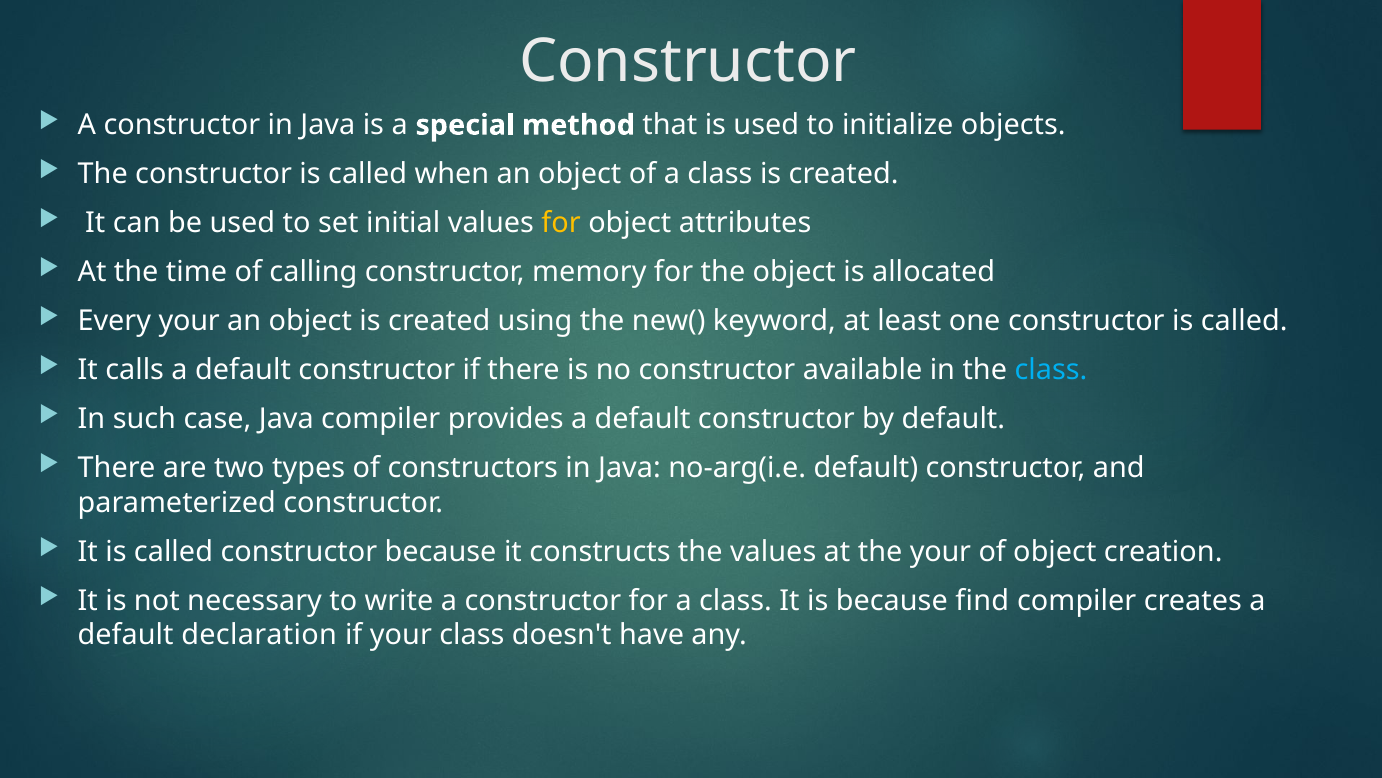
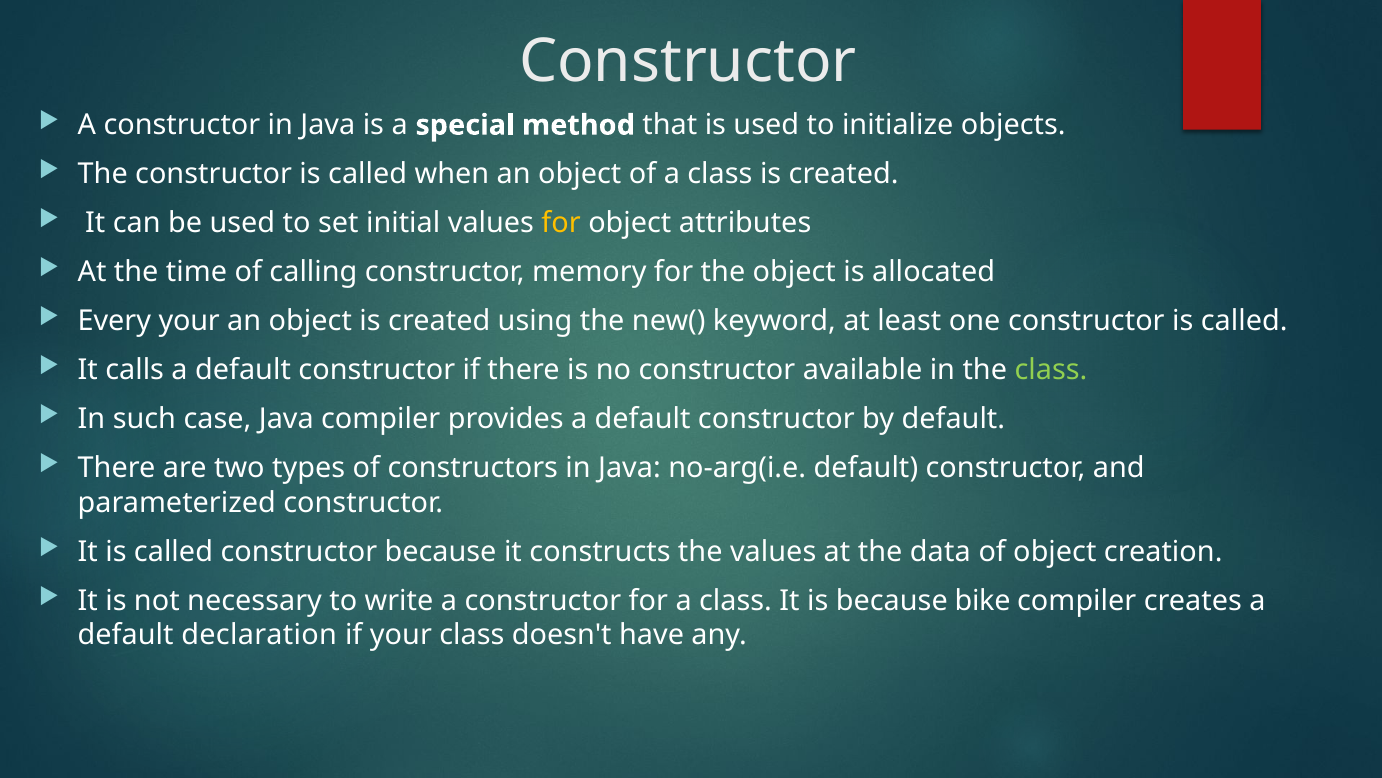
class colour: light blue -> light green (1051, 370)
the your: your -> data (940, 551)
find: find -> bike (983, 600)
